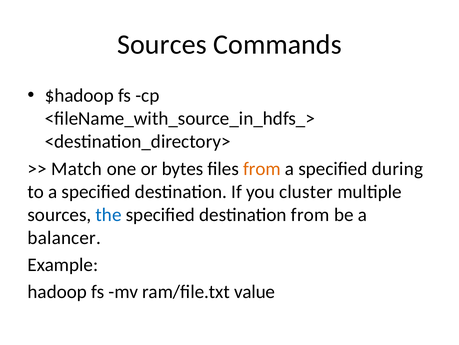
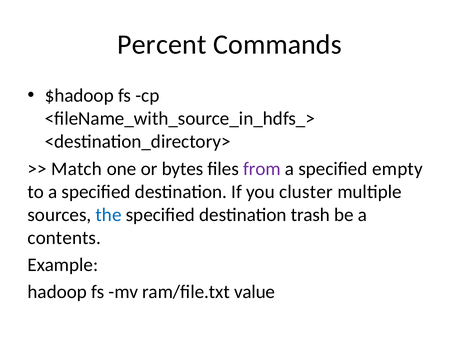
Sources: Sources -> Percent (162, 44)
from colour: orange -> purple (262, 168)
during: during -> empty (397, 168)
destination from: from -> trash (310, 214)
balancer: balancer -> contents (64, 237)
